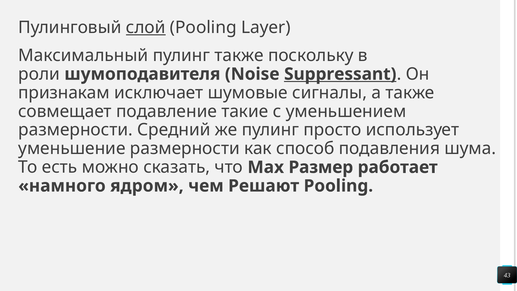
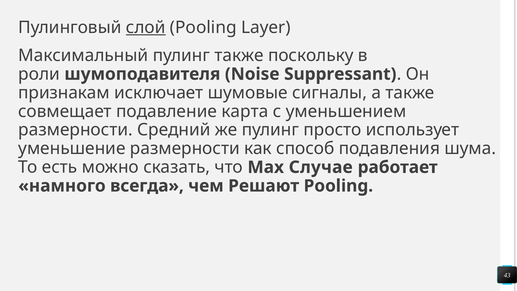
Suppressant underline: present -> none (340, 74)
такие: такие -> карта (245, 111)
Размер: Размер -> Случае (321, 167)
ядром: ядром -> всегда (147, 186)
